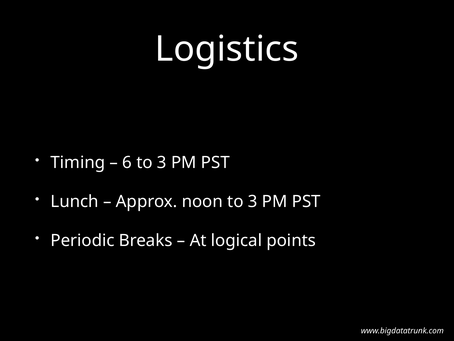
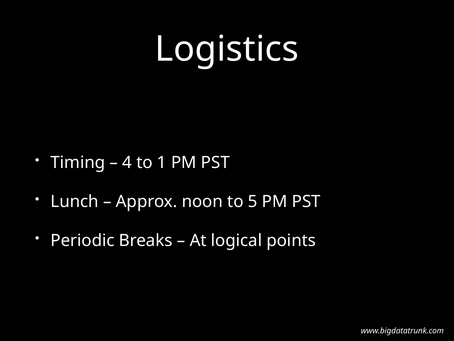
6: 6 -> 4 (127, 163)
3: 3 -> 1 (162, 163)
noon to 3: 3 -> 5 (253, 201)
